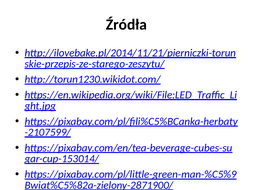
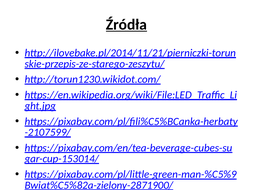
Źródła underline: none -> present (126, 24)
